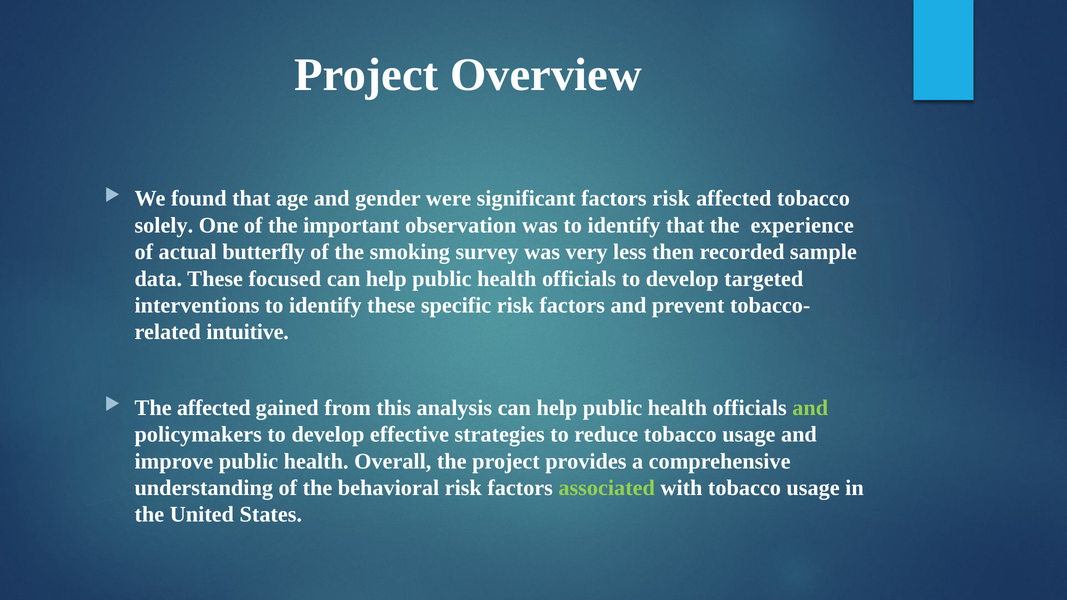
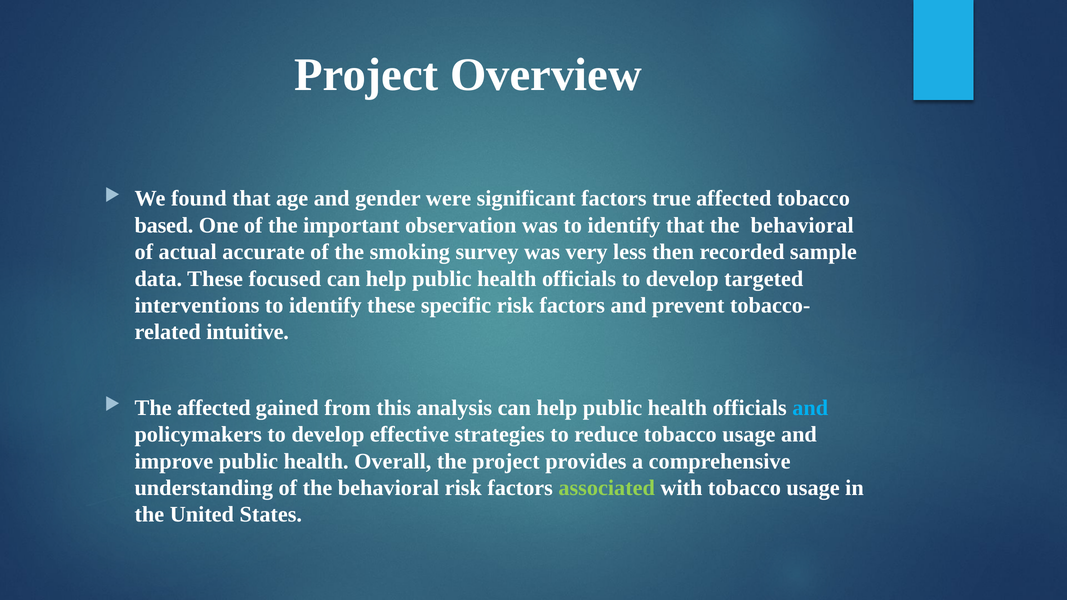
factors risk: risk -> true (671, 199)
solely: solely -> based (164, 225)
that the experience: experience -> behavioral (802, 225)
butterfly: butterfly -> accurate (263, 252)
and colour: light green -> light blue (810, 408)
